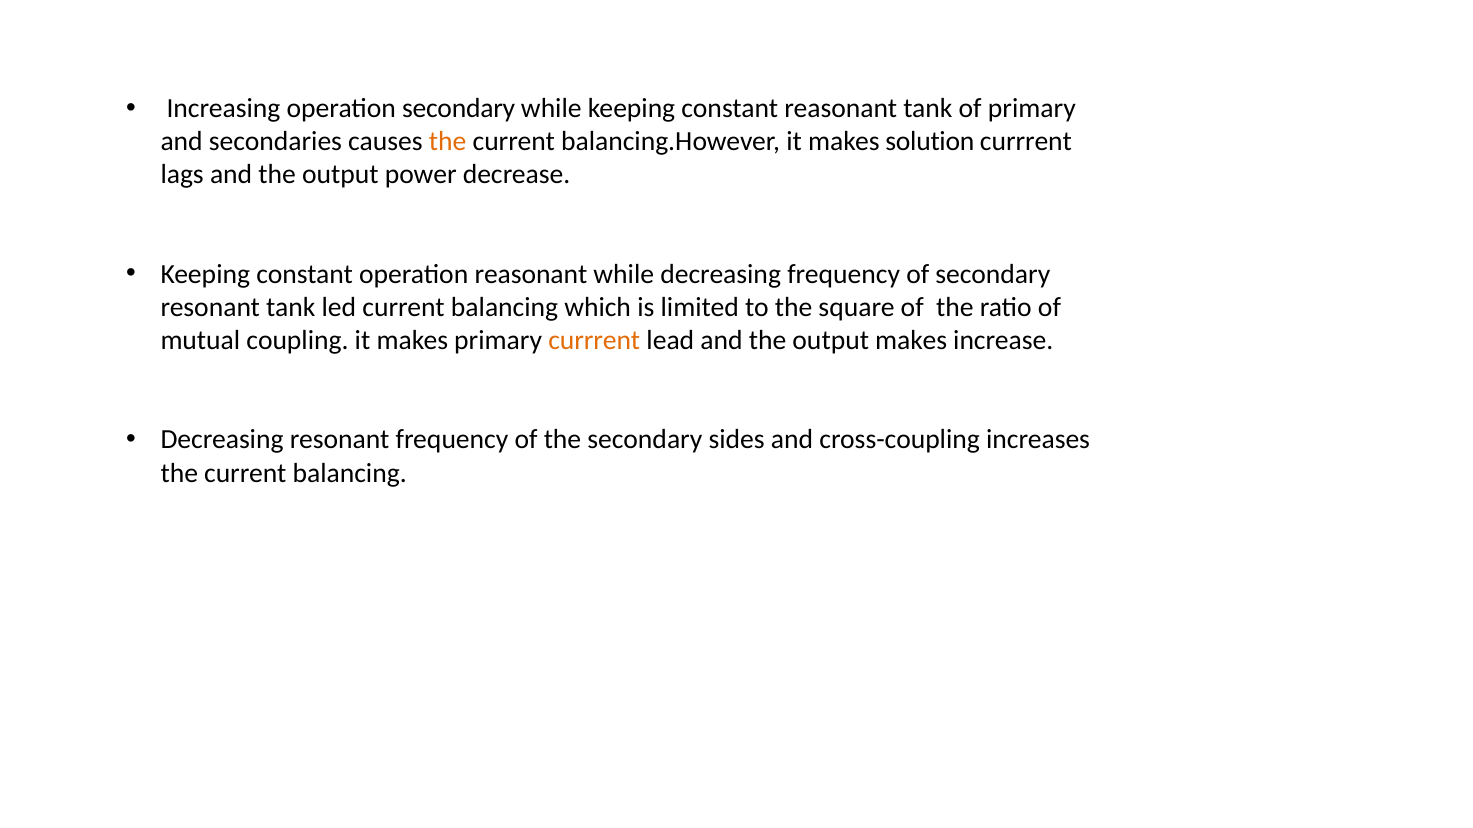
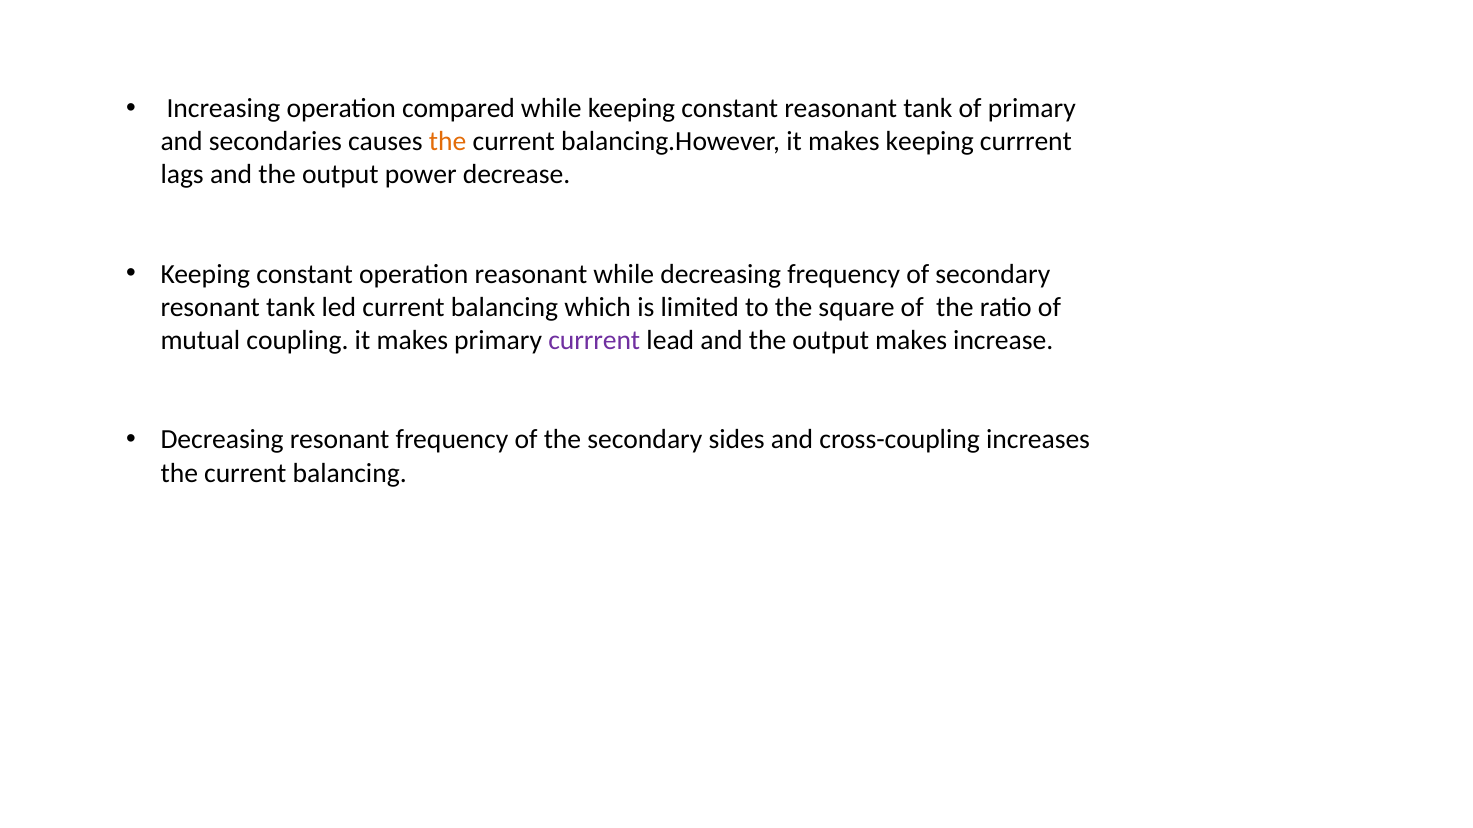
operation secondary: secondary -> compared (459, 109)
makes solution: solution -> keeping (930, 142)
currrent colour: orange -> purple (594, 341)
